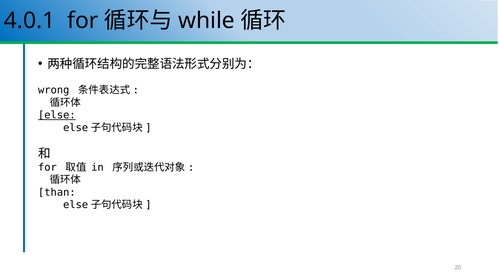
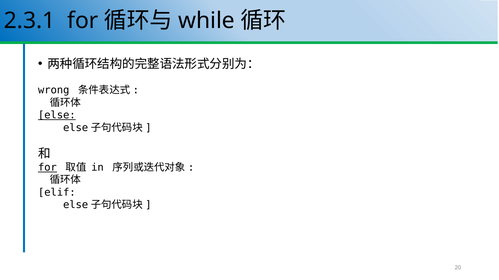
4.0.1: 4.0.1 -> 2.3.1 (30, 21)
for underline: none -> present (47, 168)
than: than -> elif (57, 193)
